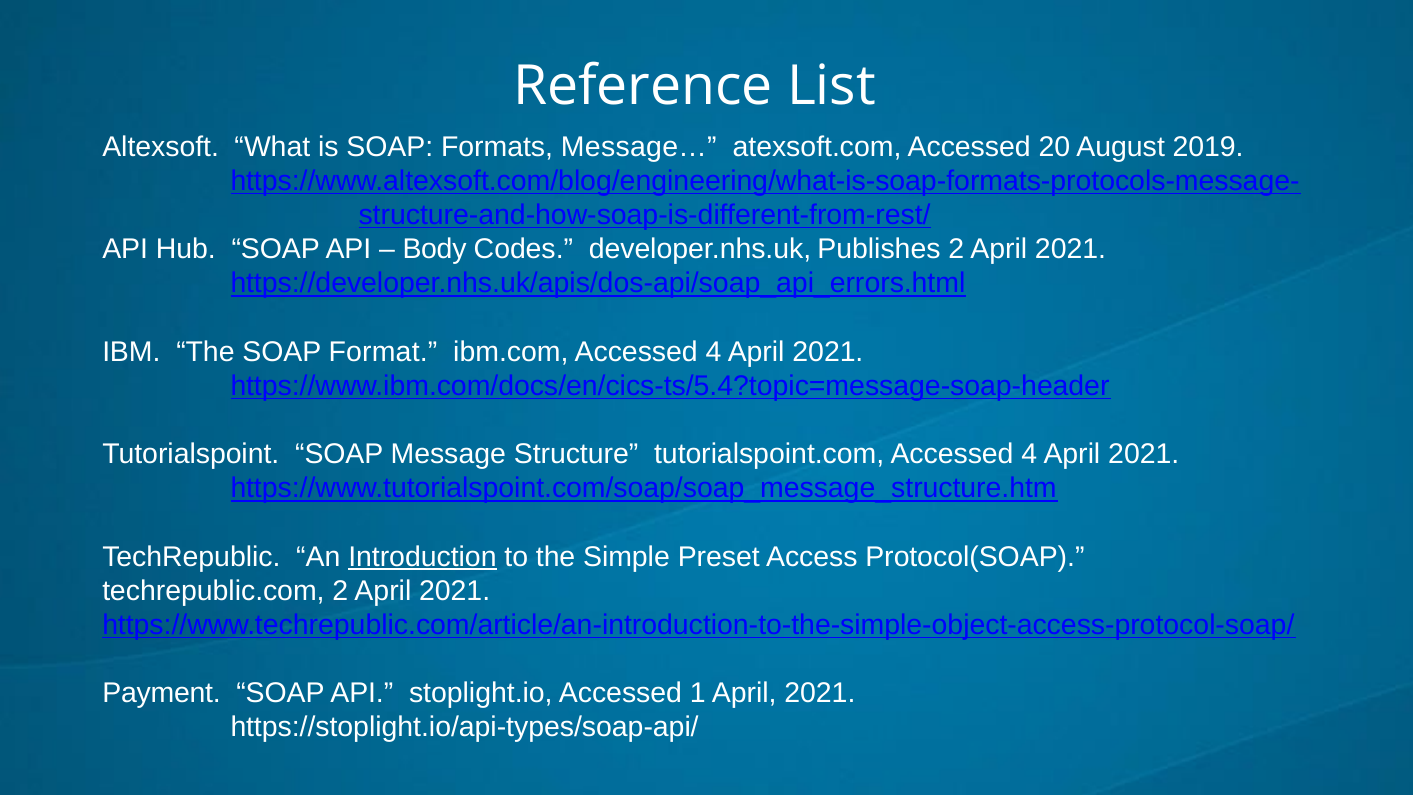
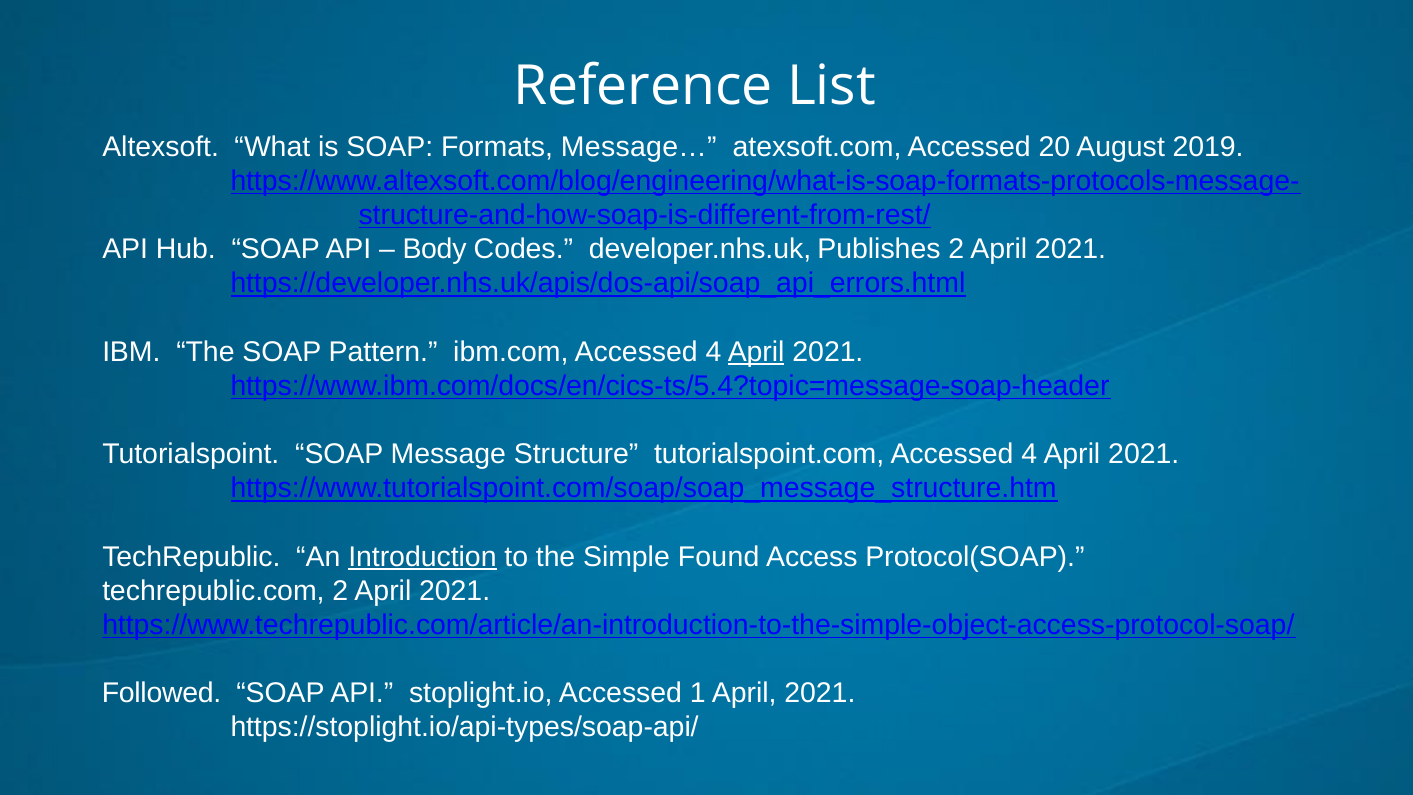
Format: Format -> Pattern (383, 352)
April underline: none -> present (756, 352)
Preset: Preset -> Found (719, 557)
Payment: Payment -> Followed (162, 693)
